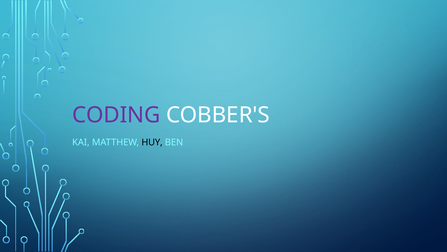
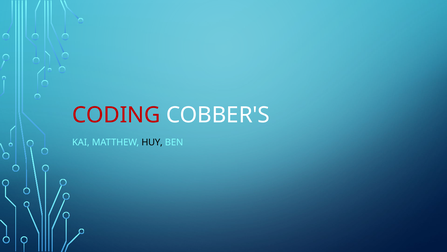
CODING colour: purple -> red (116, 115)
